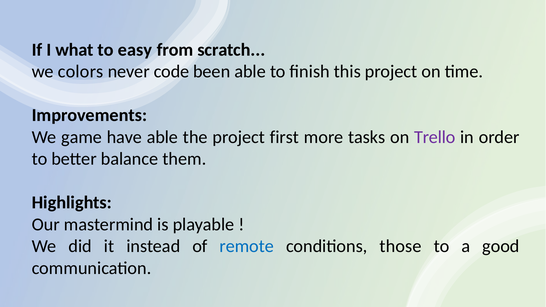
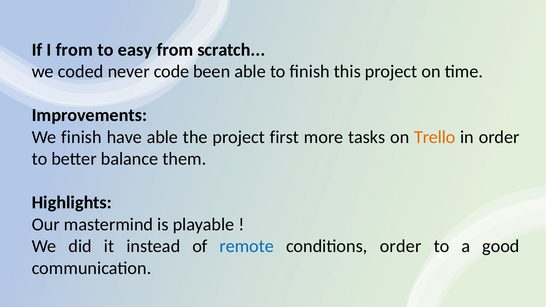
I what: what -> from (74, 50)
colors: colors -> coded (81, 72)
We game: game -> finish (82, 137)
Trello colour: purple -> orange (435, 137)
conditions those: those -> order (401, 246)
